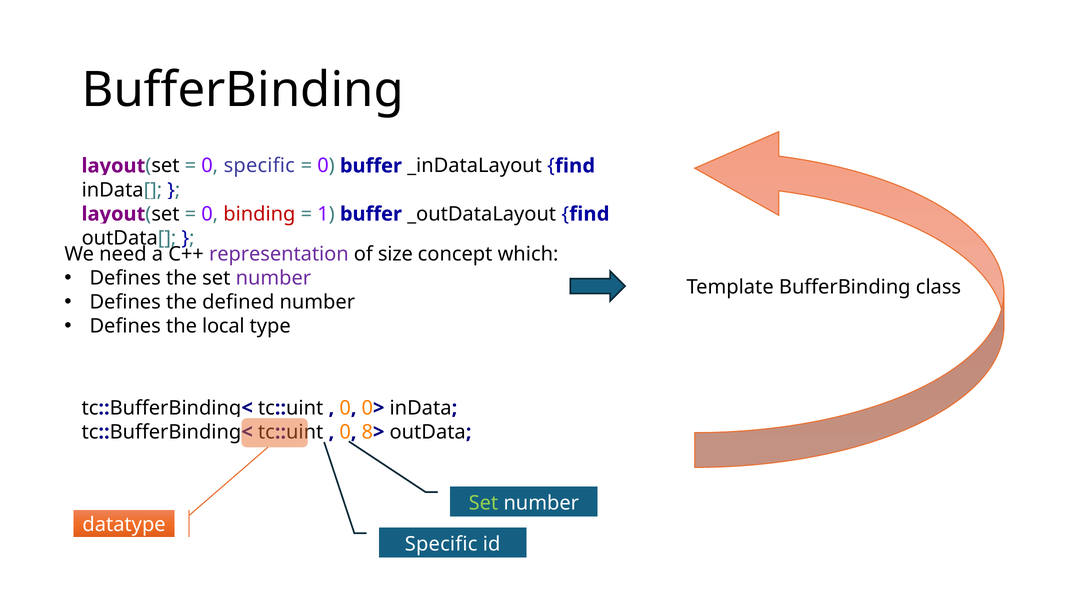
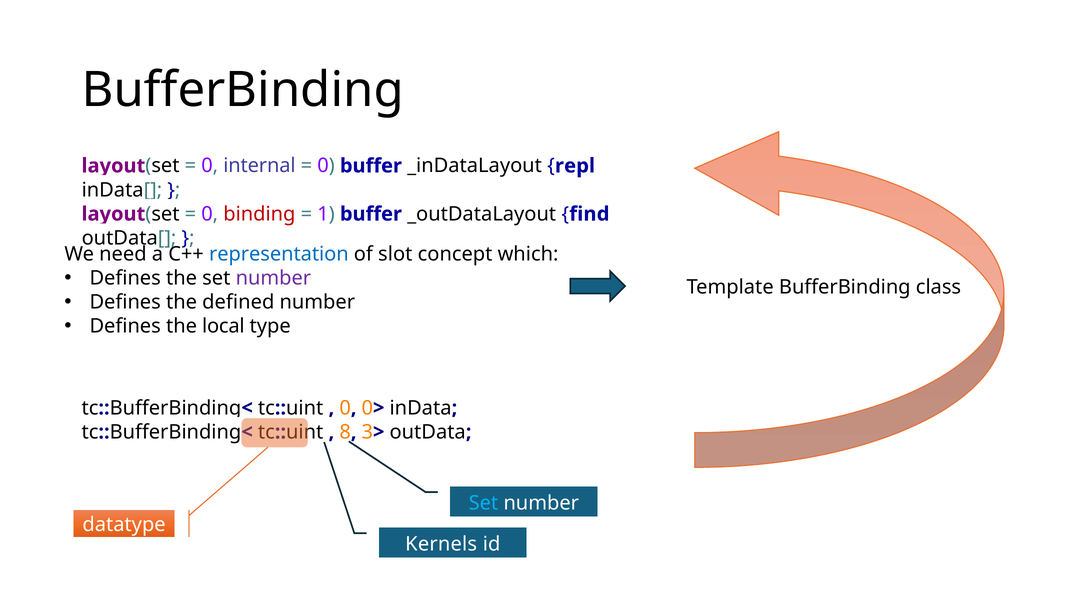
0 specific: specific -> internal (259, 166)
find: find -> repl (575, 166)
representation colour: purple -> blue (279, 254)
size: size -> slot (395, 254)
0: 0 -> 8 (345, 432)
8: 8 -> 3 (367, 432)
Set colour: light green -> light blue (483, 503)
Specific: Specific -> Kernels (441, 544)
